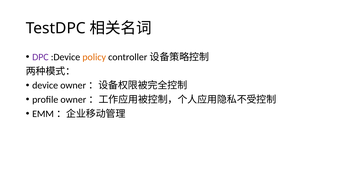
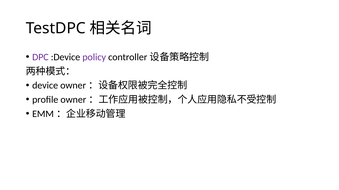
policy colour: orange -> purple (94, 57)
